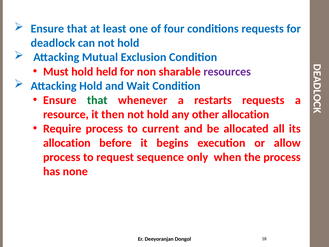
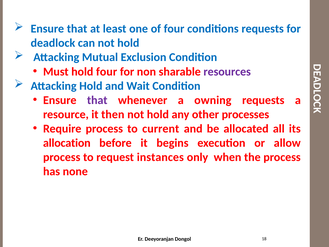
hold held: held -> four (107, 72)
that colour: green -> purple (97, 100)
restarts: restarts -> owning (213, 100)
other allocation: allocation -> processes (245, 114)
sequence: sequence -> instances (160, 157)
